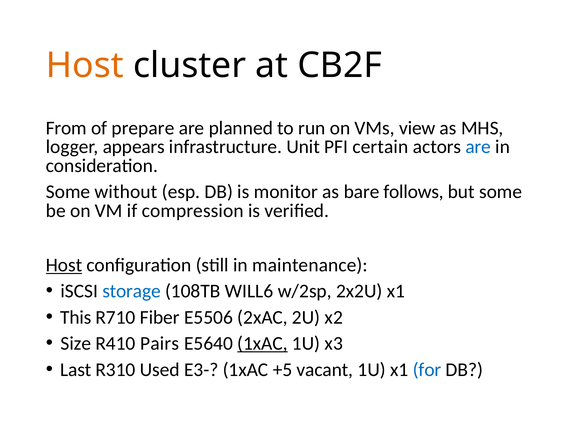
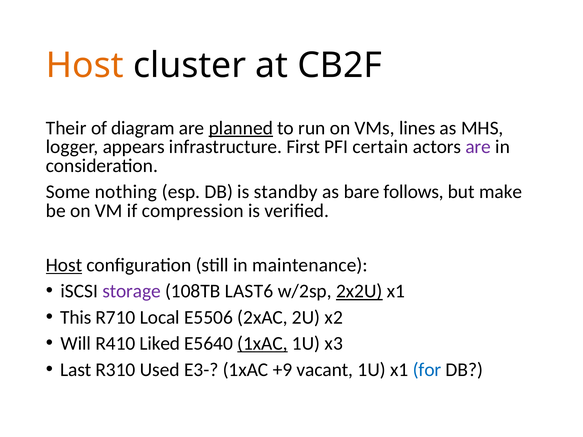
From: From -> Their (66, 128)
prepare: prepare -> diagram (143, 128)
planned underline: none -> present (241, 128)
view: view -> lines (417, 128)
Unit: Unit -> First (303, 147)
are colour: blue -> purple (478, 147)
without: without -> nothing (126, 192)
monitor: monitor -> standby (286, 192)
but some: some -> make (501, 192)
storage colour: blue -> purple (132, 291)
WILL6: WILL6 -> LAST6 (249, 291)
2x2U underline: none -> present (359, 291)
Fiber: Fiber -> Local (160, 318)
Size: Size -> Will (76, 344)
Pairs: Pairs -> Liked (160, 344)
+5: +5 -> +9 (282, 370)
